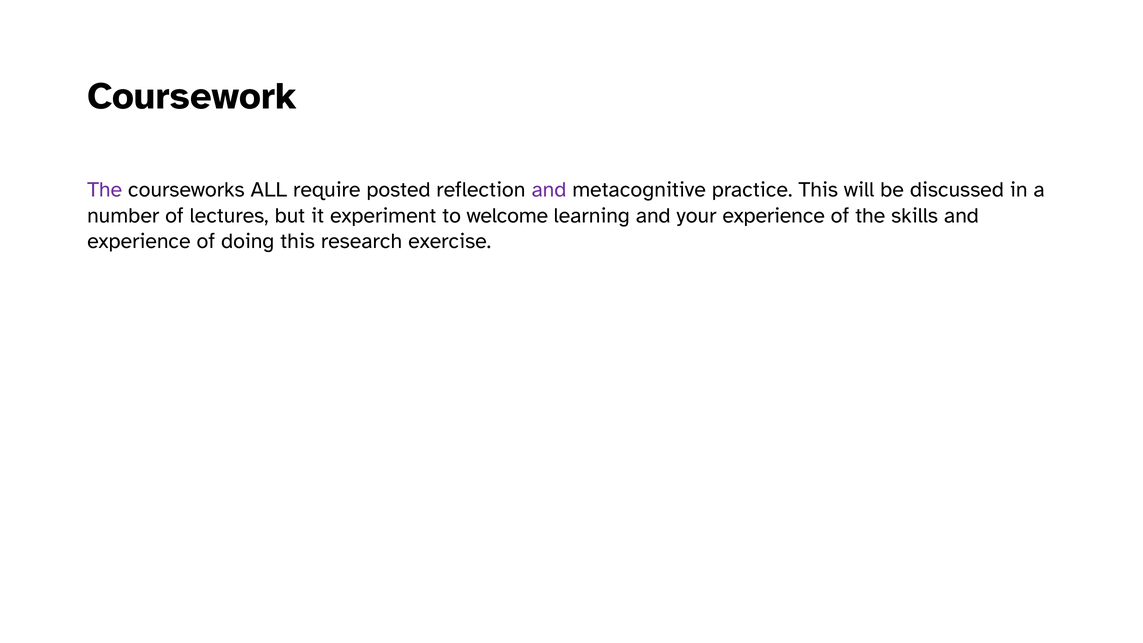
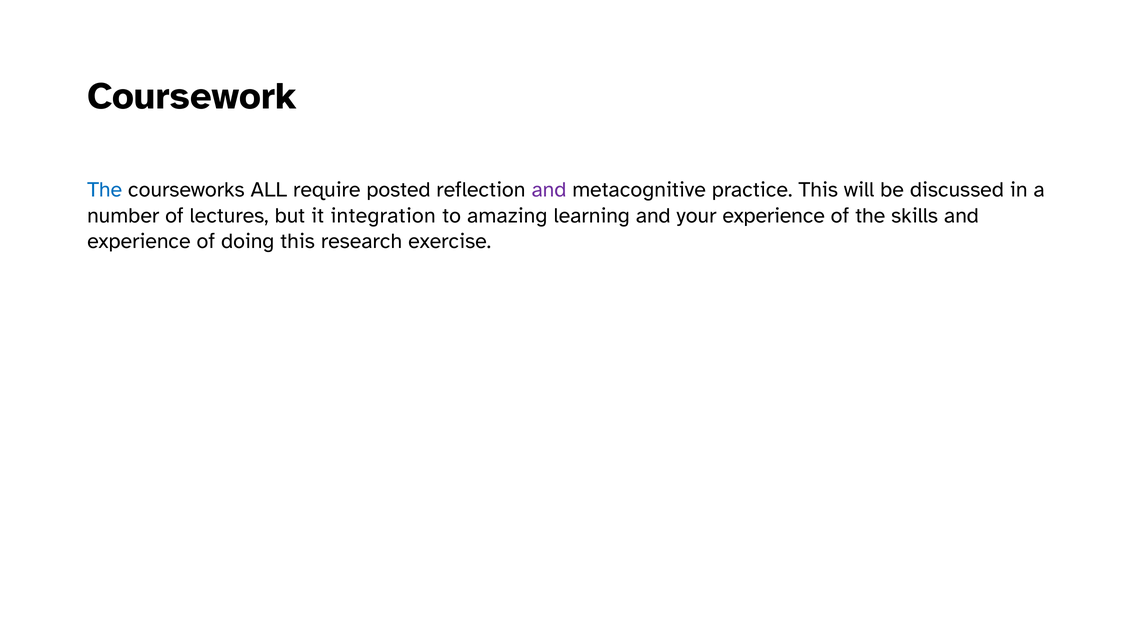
The colour: purple -> blue (105, 190)
experiment: experiment -> integration (383, 216)
welcome: welcome -> amazing (507, 216)
